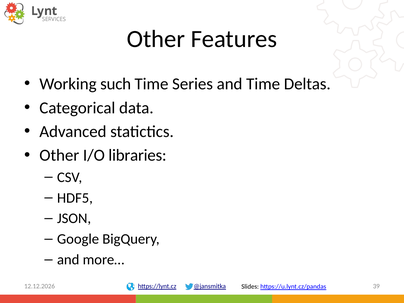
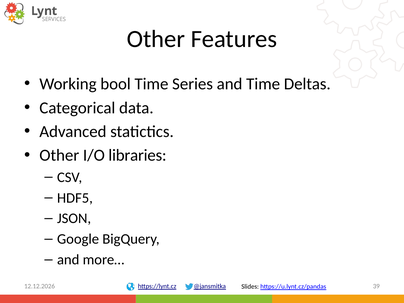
such: such -> bool (116, 84)
